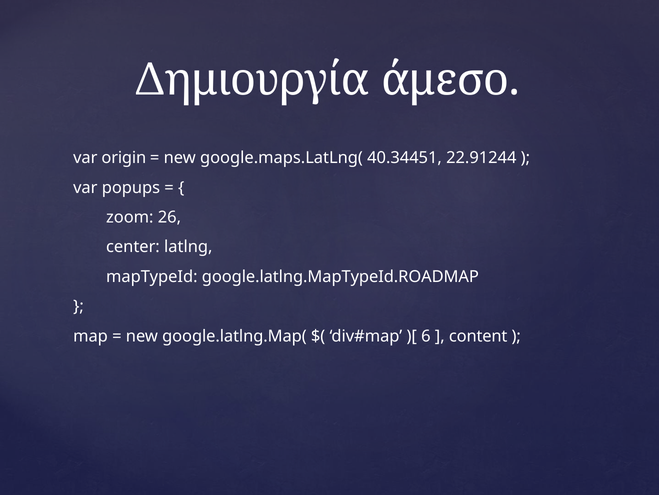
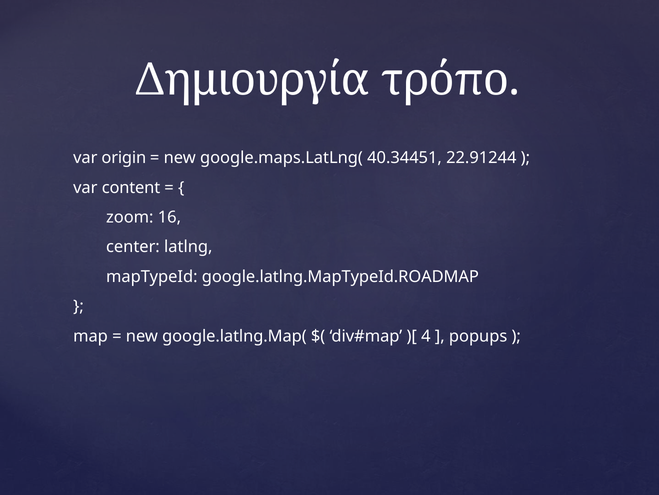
άμεσο: άμεσο -> τρόπο (451, 80)
popups: popups -> content (131, 187)
26: 26 -> 16 (169, 217)
6: 6 -> 4 (426, 336)
content: content -> popups (478, 336)
